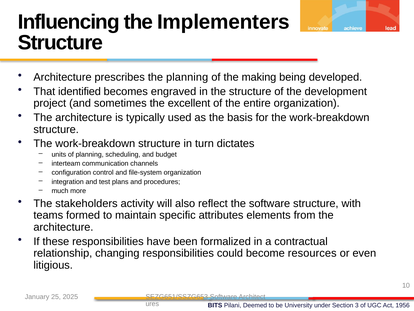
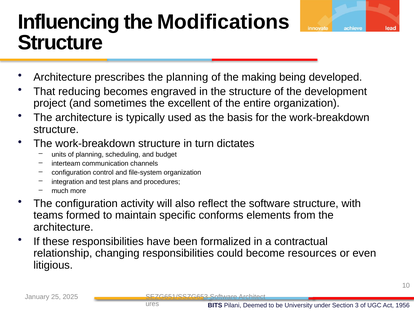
Implementers: Implementers -> Modifications (223, 22)
identified: identified -> reducing (79, 91)
The stakeholders: stakeholders -> configuration (86, 203)
attributes: attributes -> conforms (221, 215)
